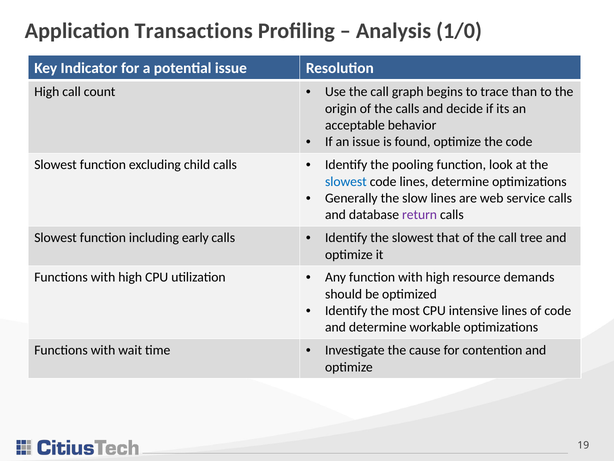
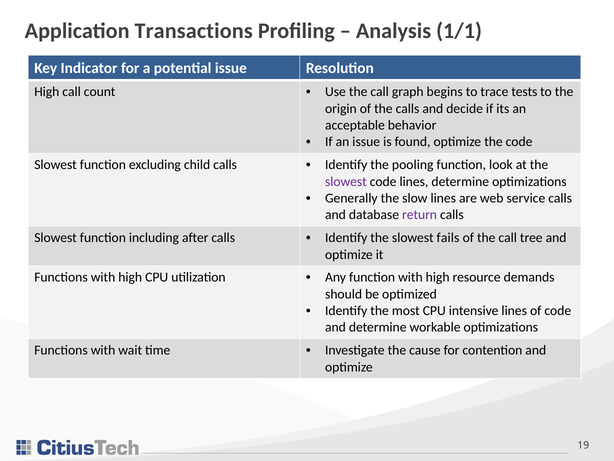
1/0: 1/0 -> 1/1 (459, 31)
than: than -> tests (524, 92)
slowest colour: blue -> purple (346, 181)
early: early -> after (195, 238)
that: that -> fails (448, 238)
